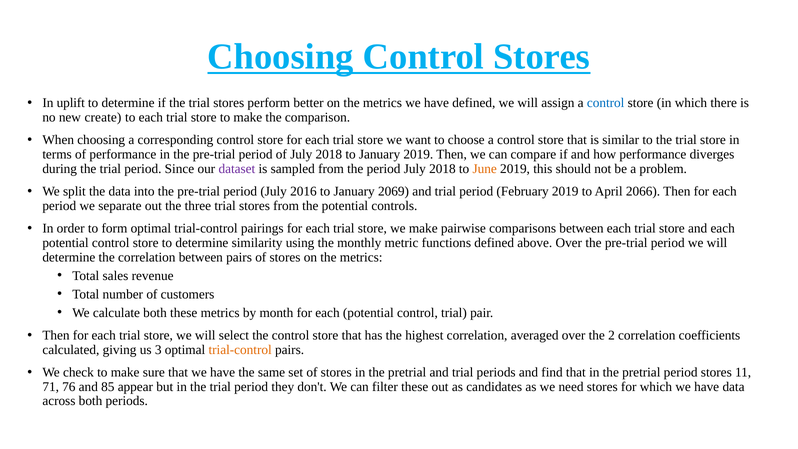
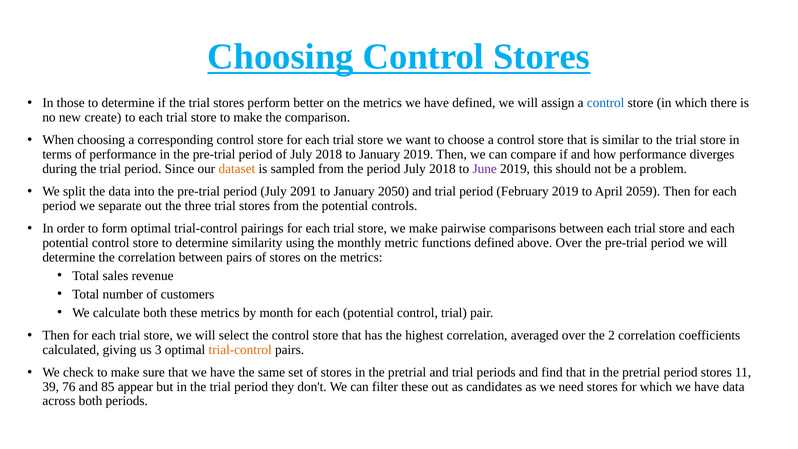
uplift: uplift -> those (71, 103)
dataset colour: purple -> orange (237, 169)
June colour: orange -> purple (485, 169)
2016: 2016 -> 2091 (303, 191)
2069: 2069 -> 2050 (394, 191)
2066: 2066 -> 2059 (643, 191)
71: 71 -> 39 (51, 387)
